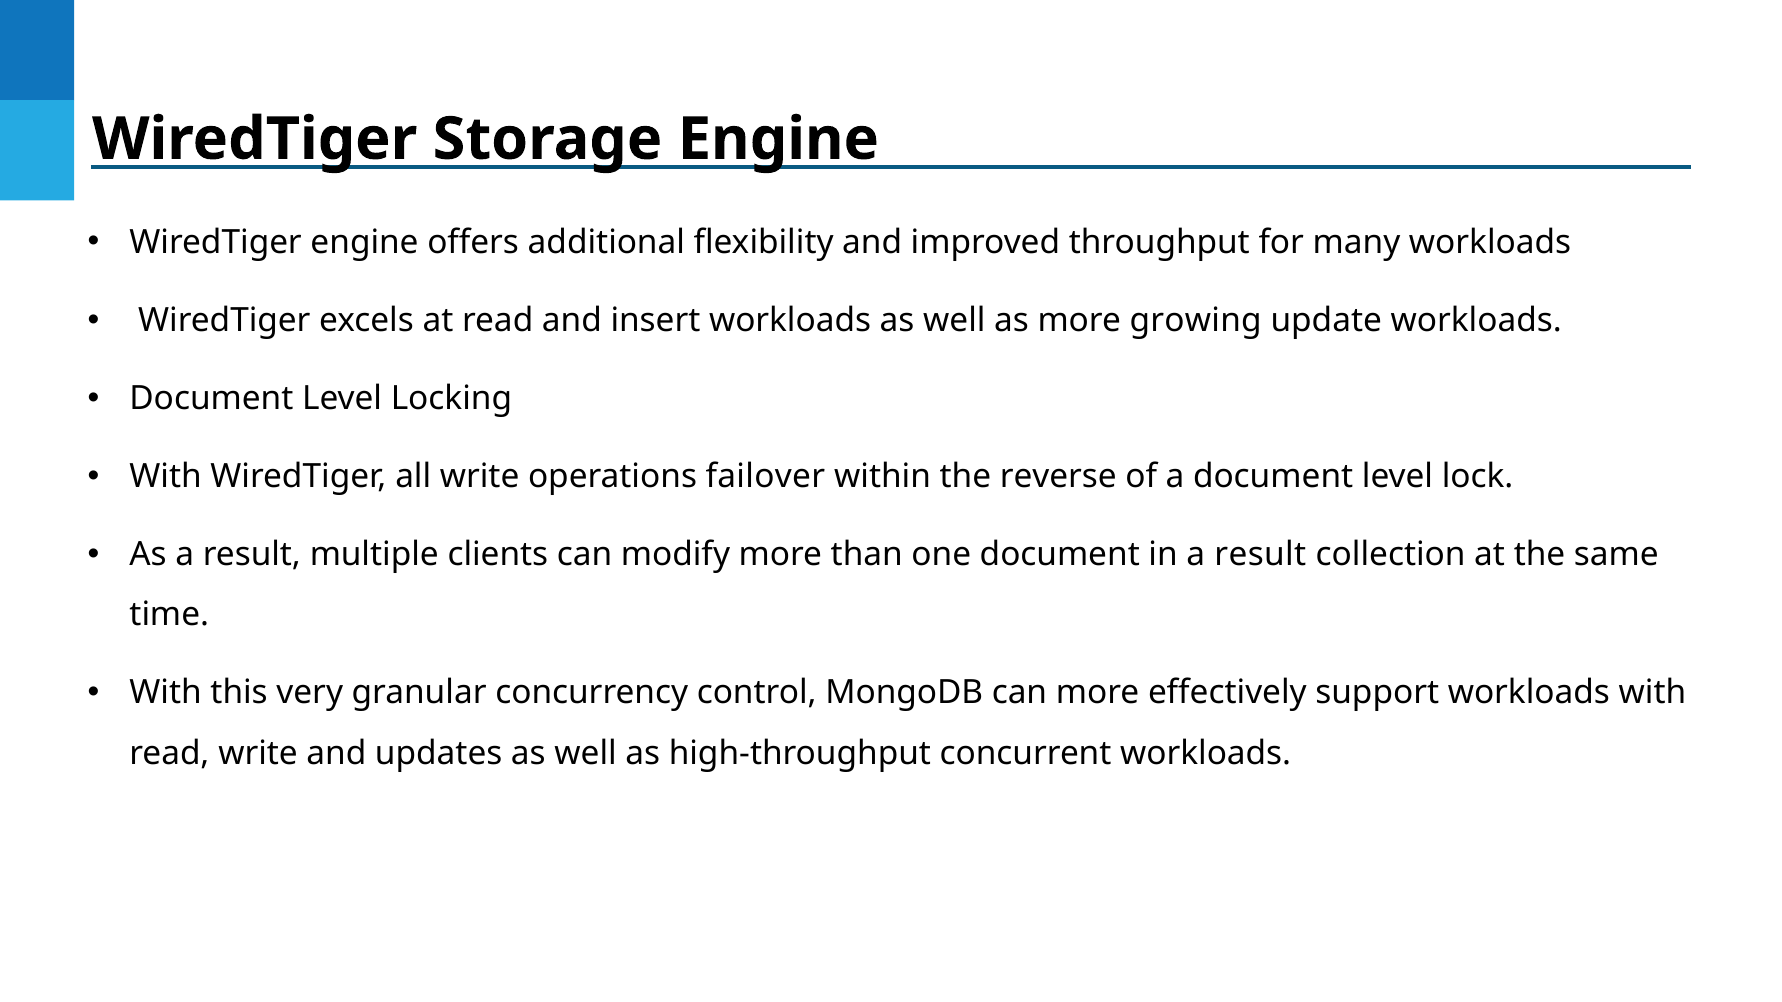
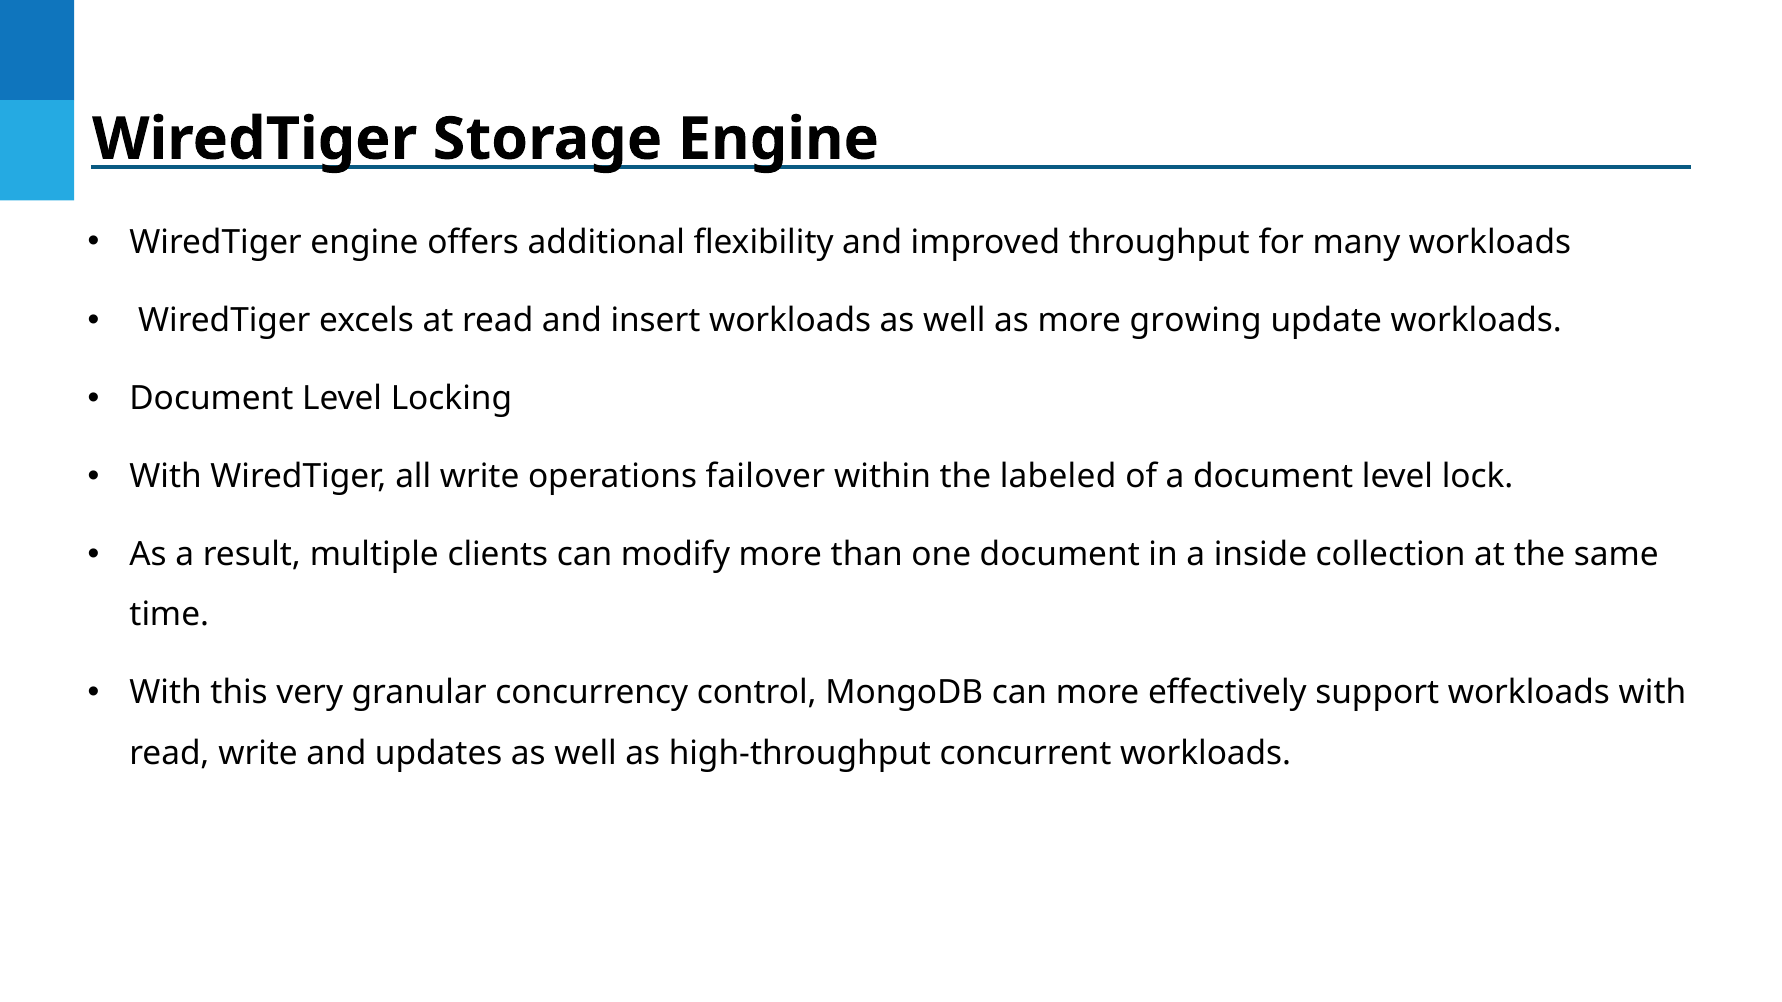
reverse: reverse -> labeled (1058, 477)
in a result: result -> inside (1260, 555)
